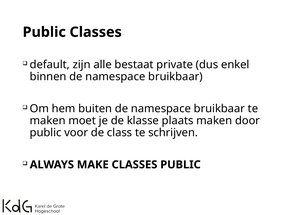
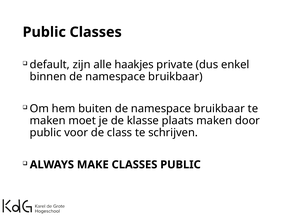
bestaat: bestaat -> haakjes (134, 65)
